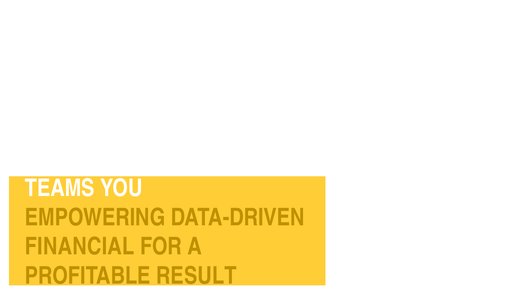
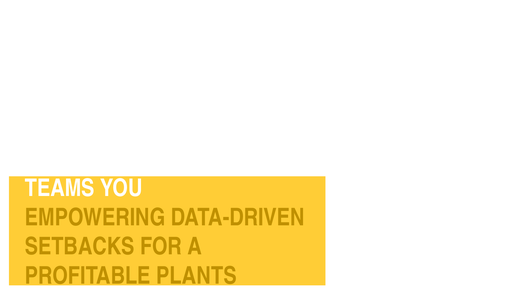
FINANCIAL: FINANCIAL -> SETBACKS (80, 246)
RESULT: RESULT -> PLANTS (196, 276)
